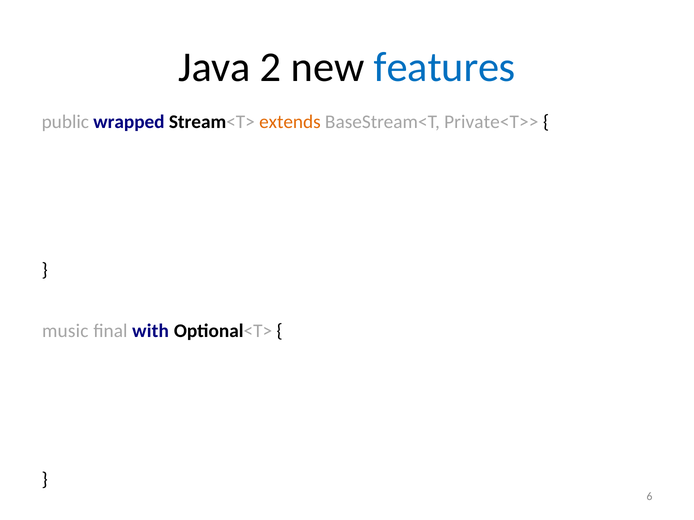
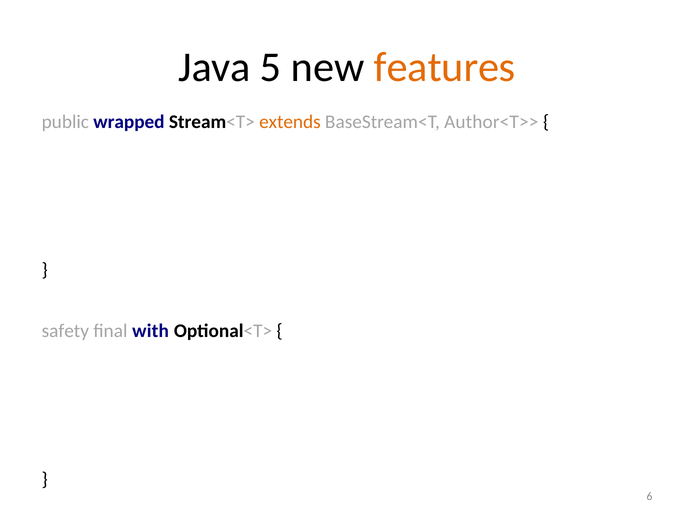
2: 2 -> 5 (271, 67)
features colour: blue -> orange (445, 67)
Private<T>>: Private<T>> -> Author<T>> (491, 122)
music: music -> safety (65, 331)
